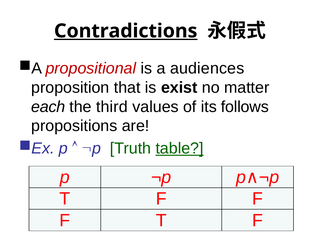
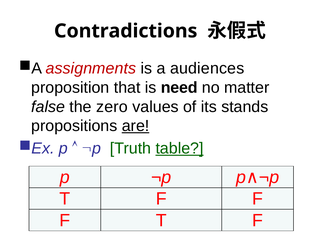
Contradictions underline: present -> none (126, 31)
A propositional: propositional -> assignments (91, 68)
exist: exist -> need (179, 88)
each: each -> false (48, 107)
third: third -> zero (112, 107)
follows: follows -> stands (245, 107)
are underline: none -> present (136, 126)
